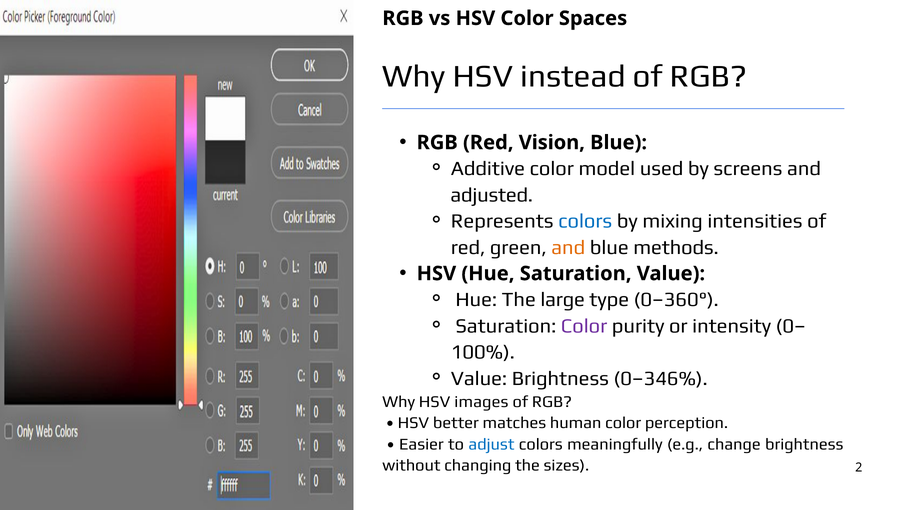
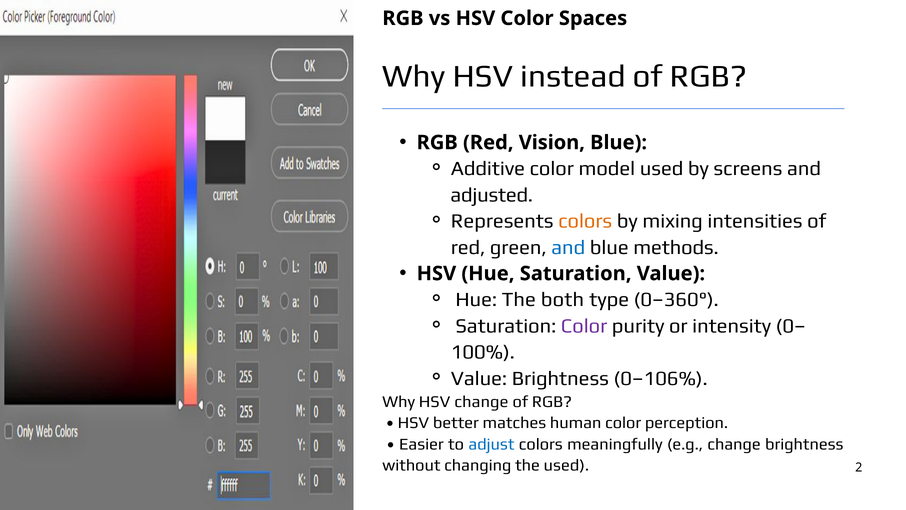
colors colour: blue -> orange (585, 221)
and colour: orange -> blue (568, 247)
large: large -> both (562, 300)
0–346%: 0–346% -> 0–106% (661, 378)
HSV images: images -> change (481, 401)
the sizes: sizes -> used (566, 465)
